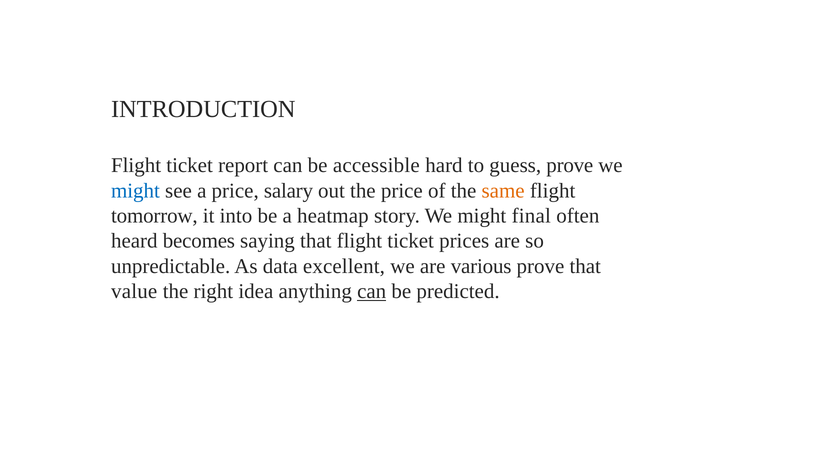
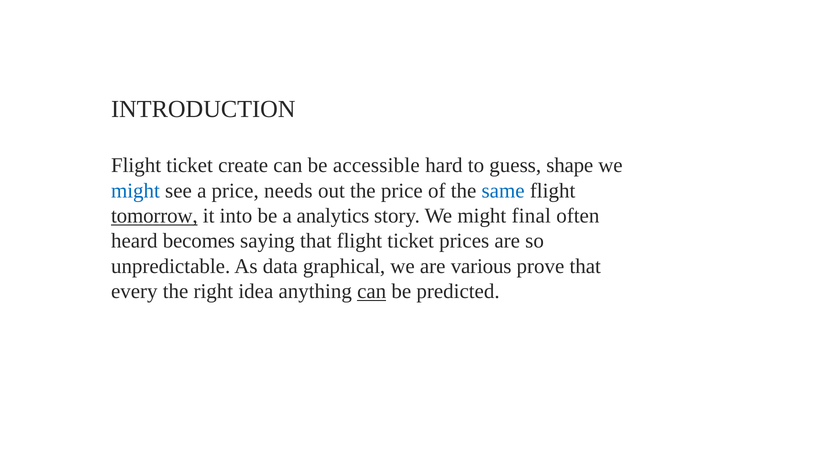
report: report -> create (243, 165)
guess prove: prove -> shape (570, 165)
salary: salary -> needs (288, 191)
same colour: orange -> blue (503, 191)
tomorrow underline: none -> present (154, 216)
heatmap: heatmap -> analytics (333, 216)
excellent: excellent -> graphical (344, 266)
value: value -> every (134, 291)
